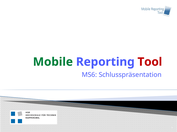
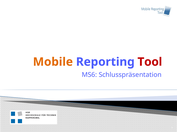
Mobile colour: green -> orange (53, 62)
